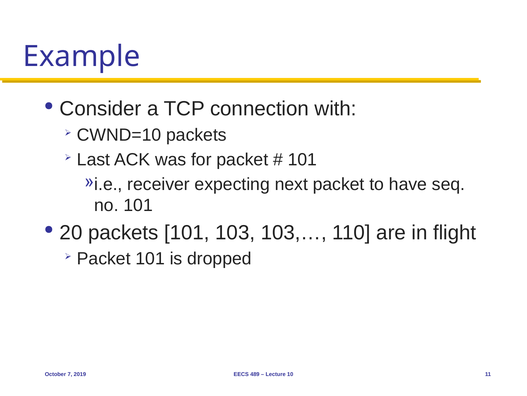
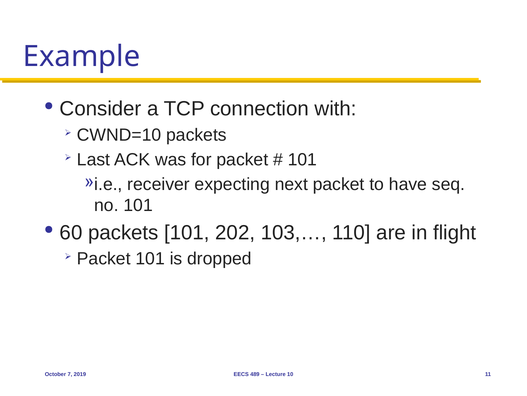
20: 20 -> 60 (71, 232)
103: 103 -> 202 (235, 232)
